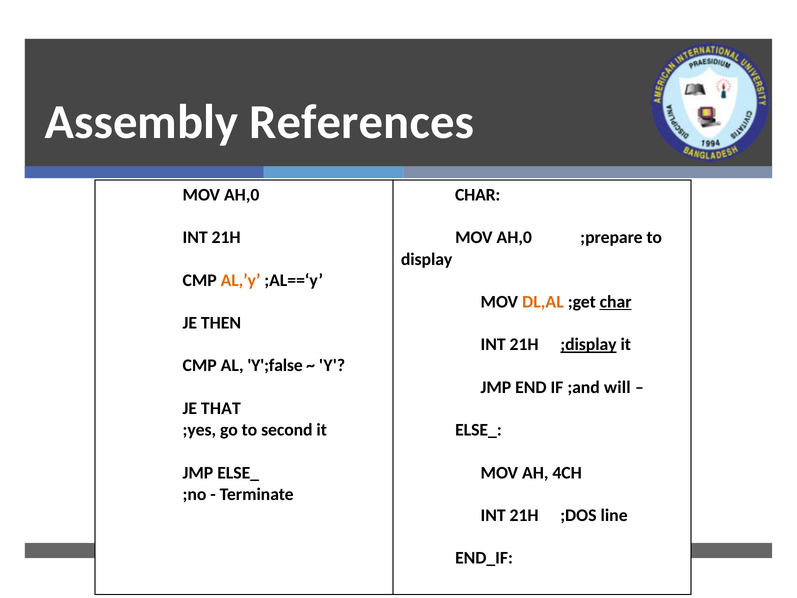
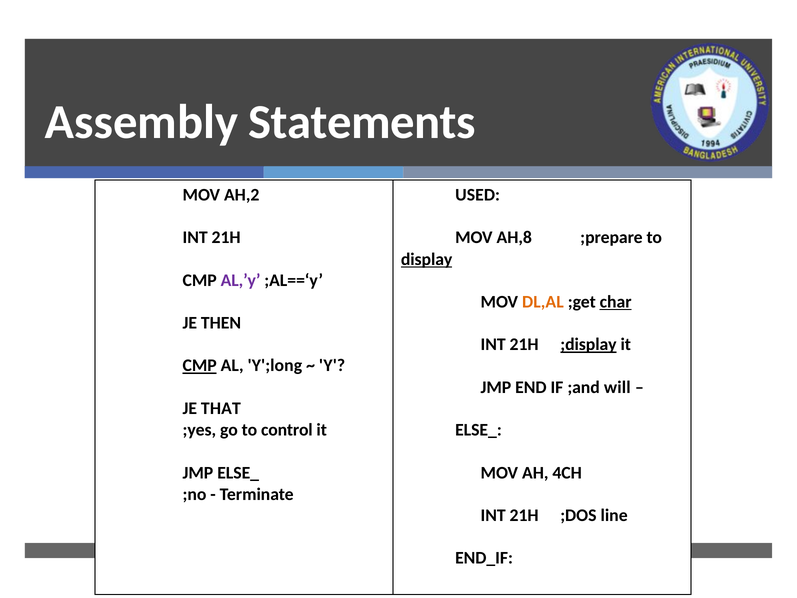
References: References -> Statements (362, 122)
AH,0: AH,0 -> AH,2 (242, 195)
CHAR: CHAR -> USED (478, 195)
AH,0: AH,0 -> AH,8 (514, 237)
display underline: none -> present (427, 259)
AL,’y colour: orange -> purple (241, 280)
CMP underline: none -> present (200, 365)
Y';false: Y';false -> Y';long (275, 365)
second: second -> control (287, 430)
